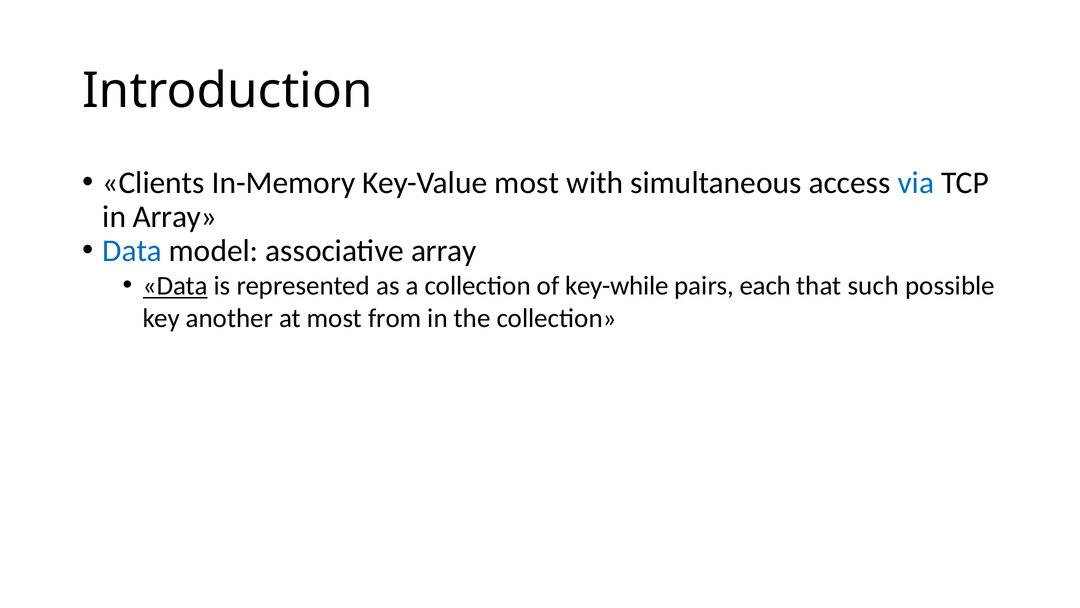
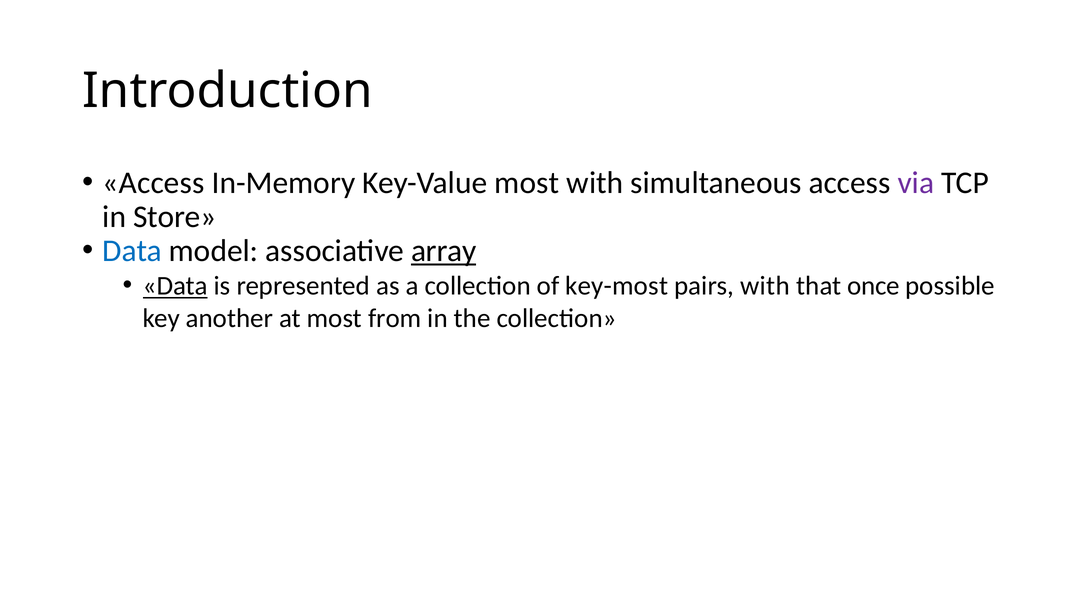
Clients: Clients -> Access (153, 183)
via colour: blue -> purple (916, 183)
in Array: Array -> Store (175, 217)
array underline: none -> present (444, 251)
key-while: key-while -> key-most (617, 286)
pairs each: each -> with (765, 286)
such: such -> once (873, 286)
